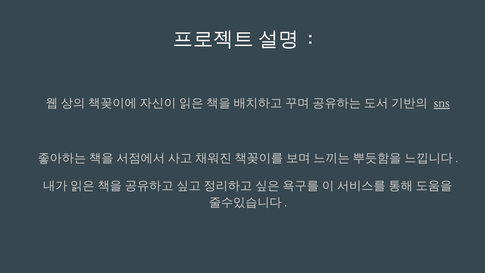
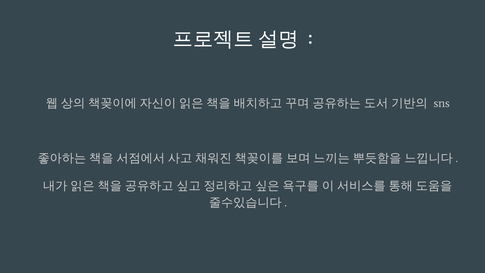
sns underline: present -> none (442, 103)
